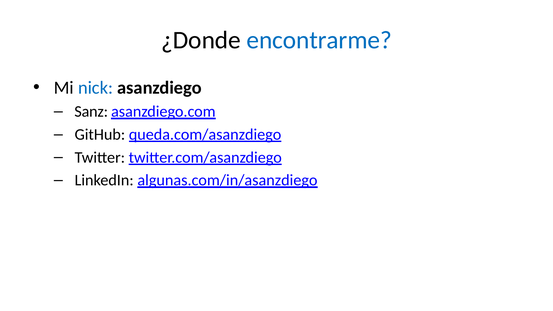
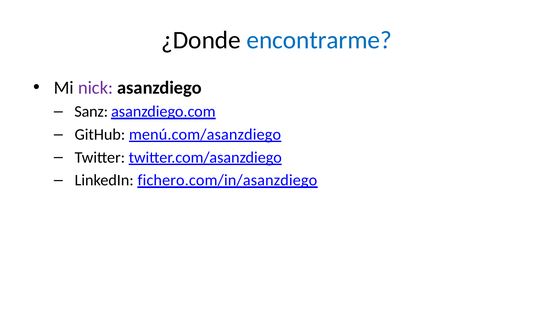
nick colour: blue -> purple (96, 88)
queda.com/asanzdiego: queda.com/asanzdiego -> menú.com/asanzdiego (205, 134)
algunas.com/in/asanzdiego: algunas.com/in/asanzdiego -> fichero.com/in/asanzdiego (227, 180)
